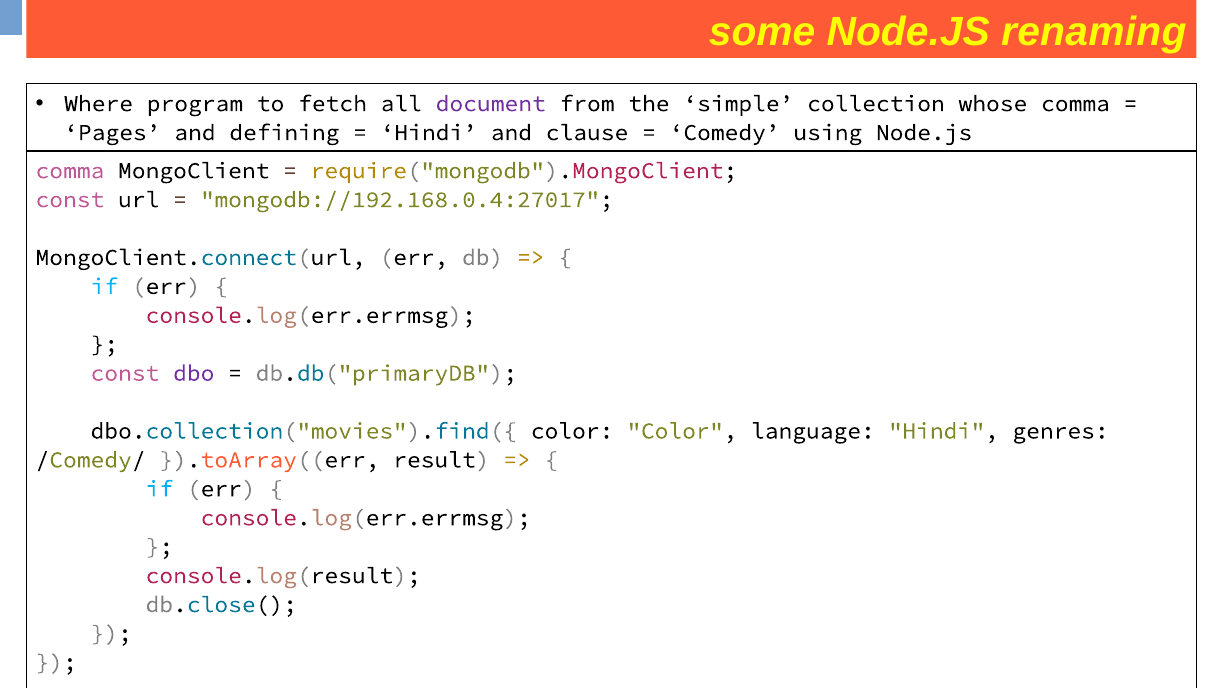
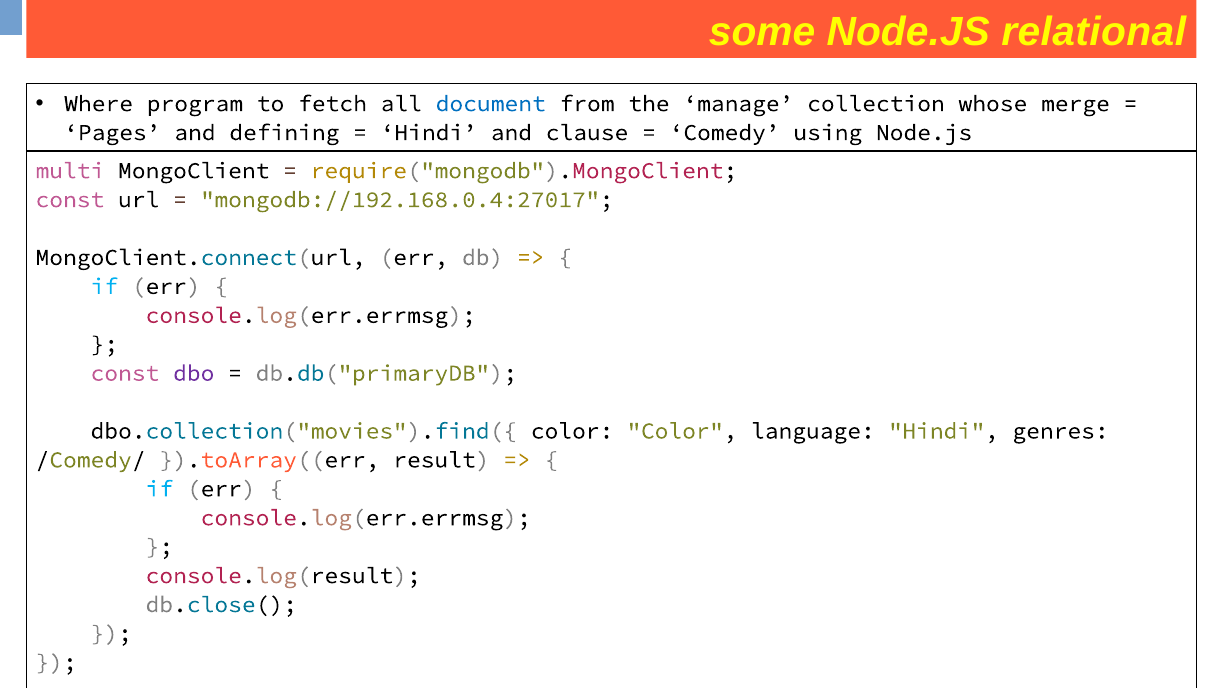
renaming: renaming -> relational (1094, 32)
document colour: purple -> blue (491, 104)
simple: simple -> manage (738, 104)
whose comma: comma -> merge (1075, 104)
comma: comma -> multi (70, 171)
